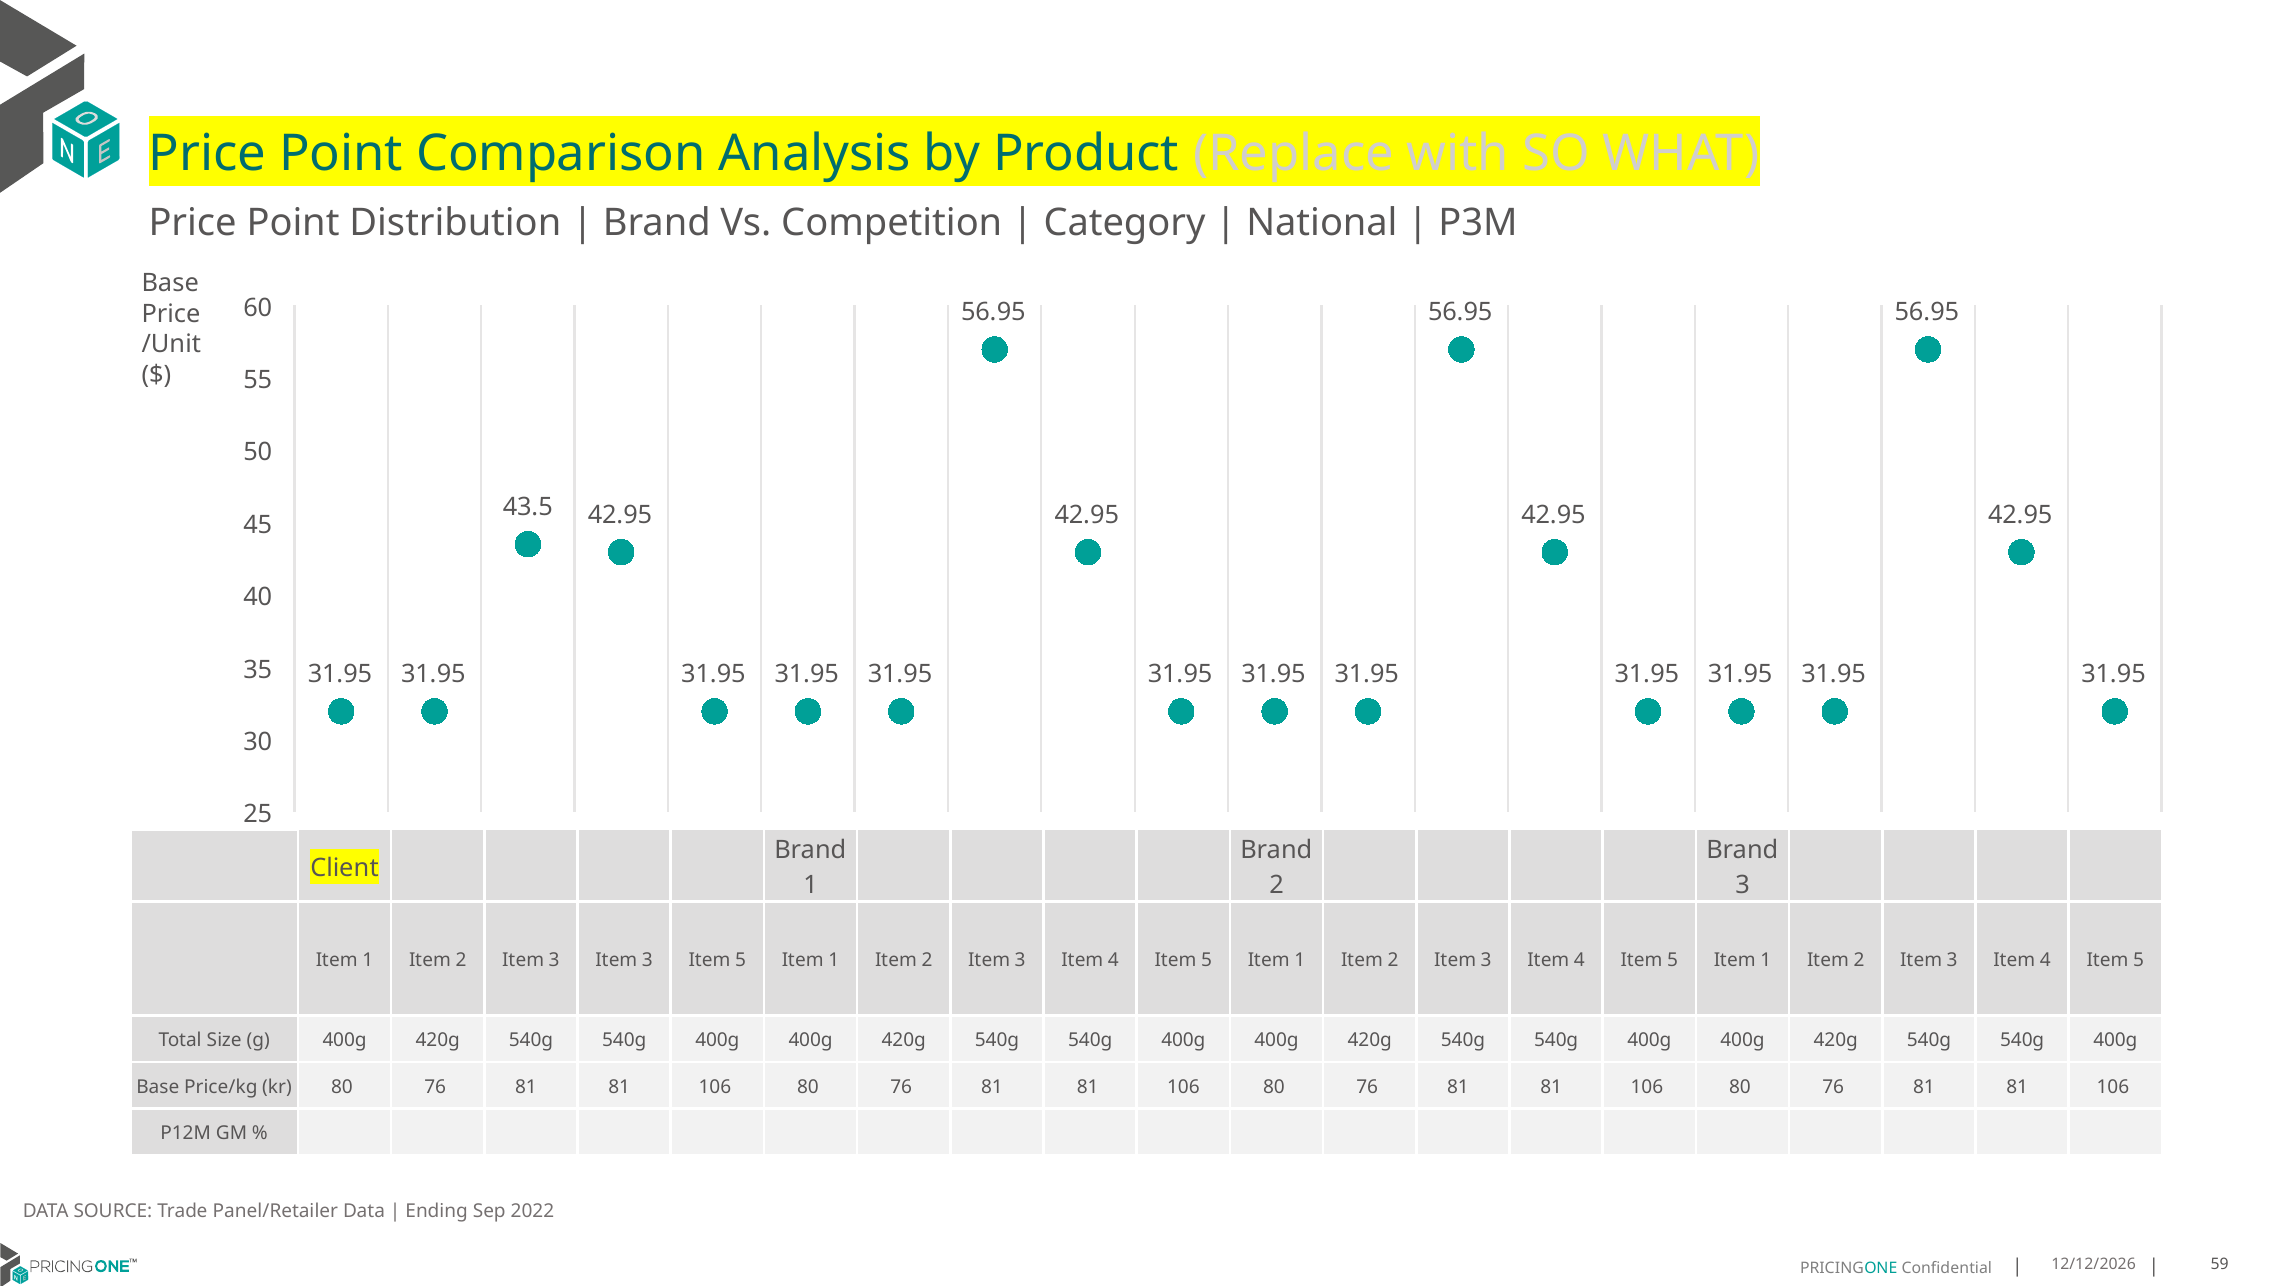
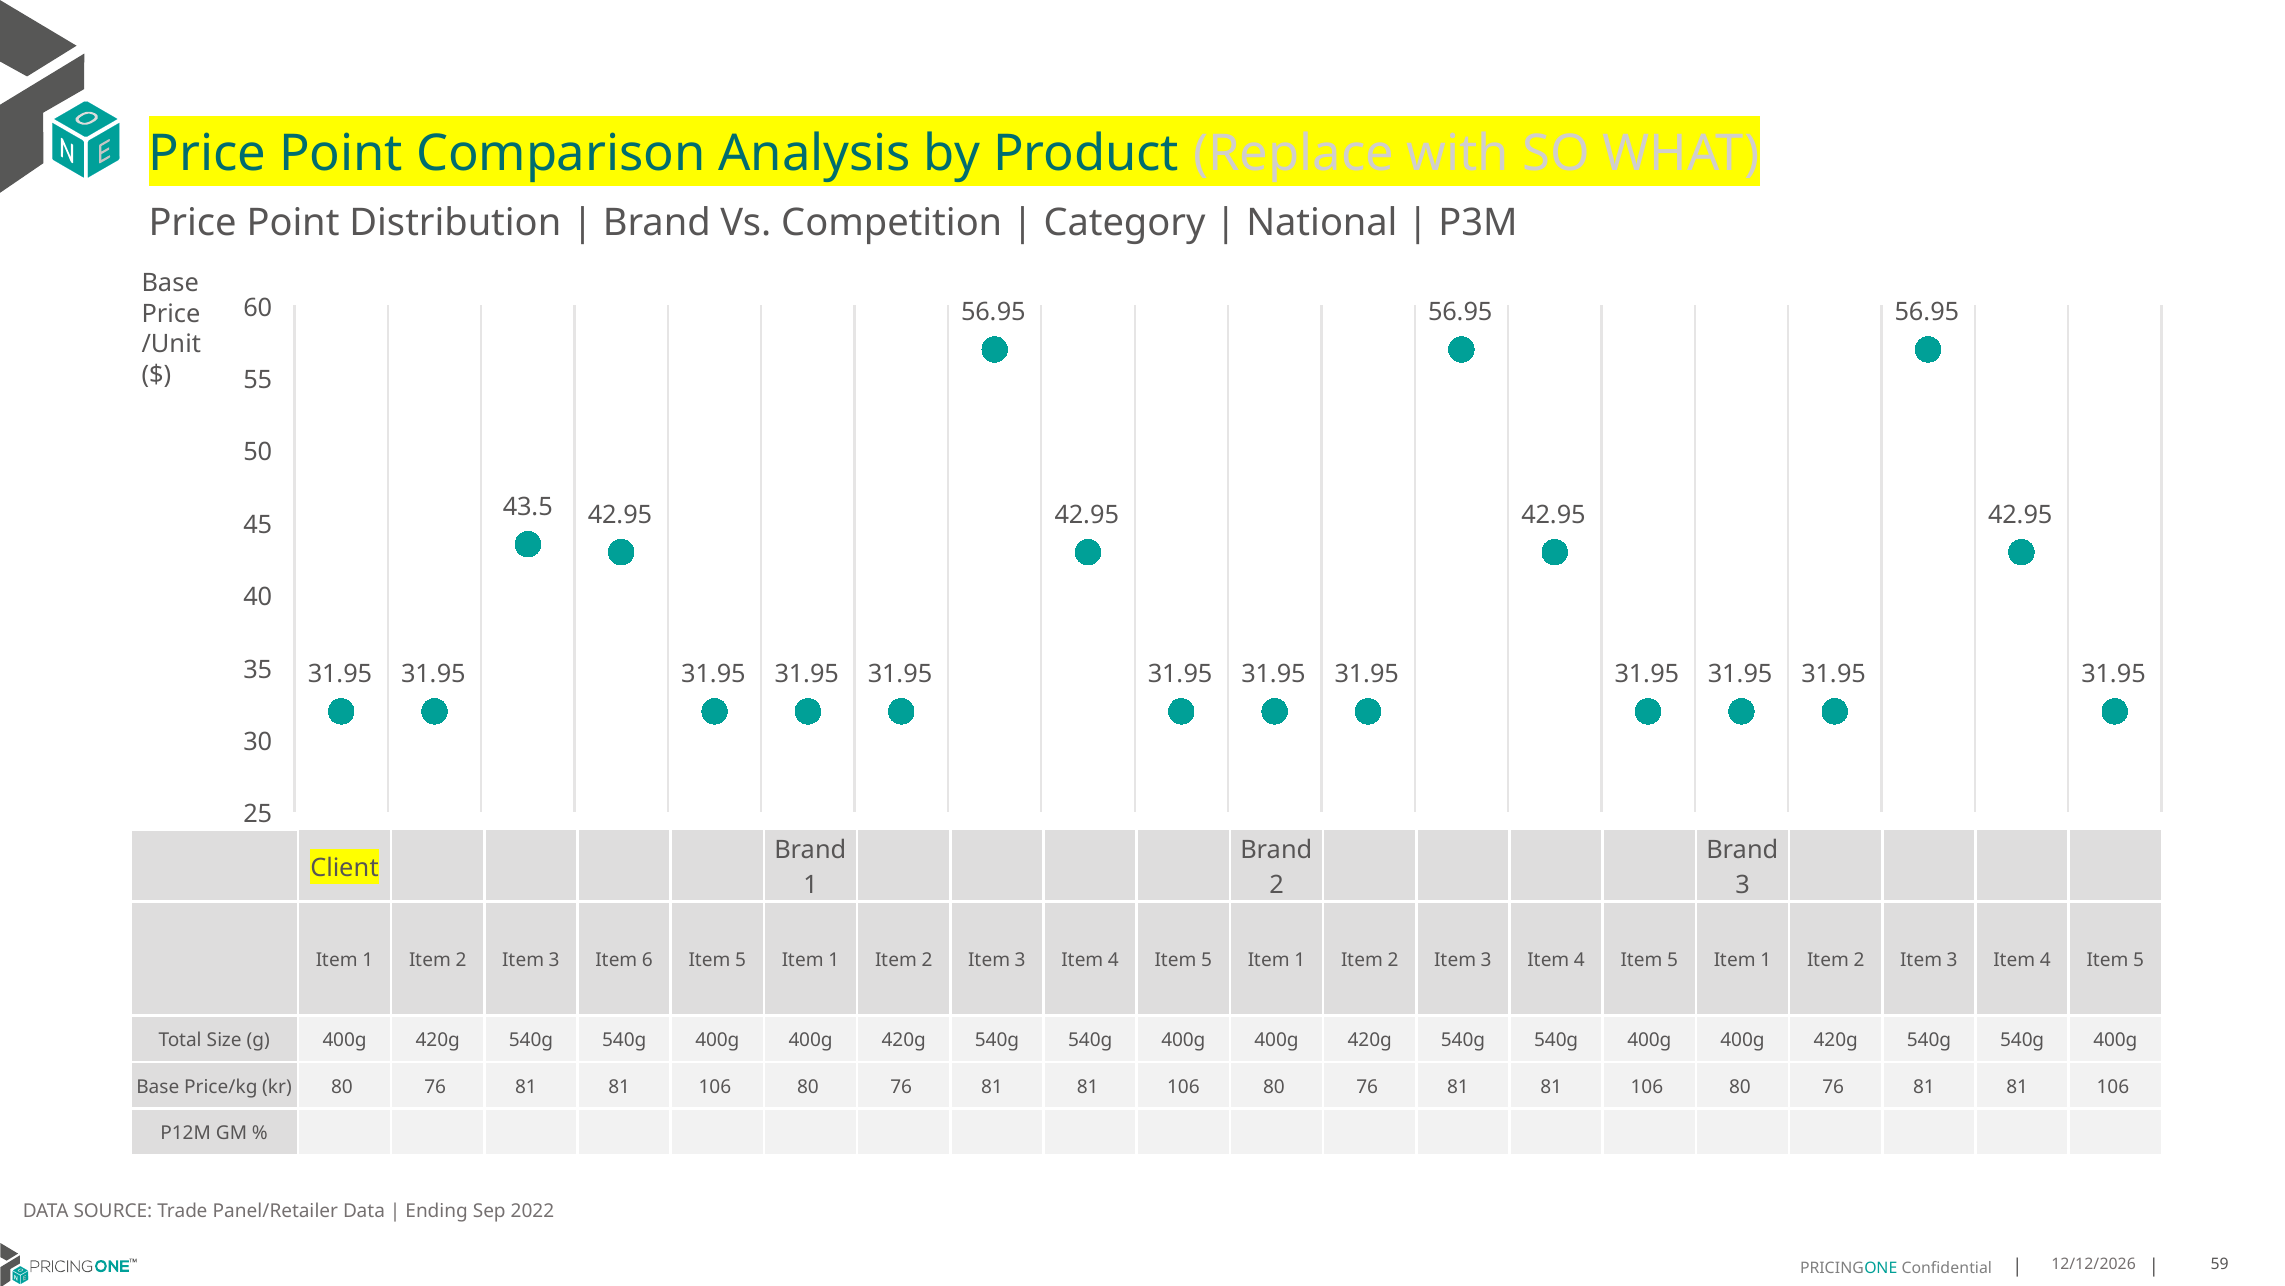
3 Item 3: 3 -> 6 (647, 960)
